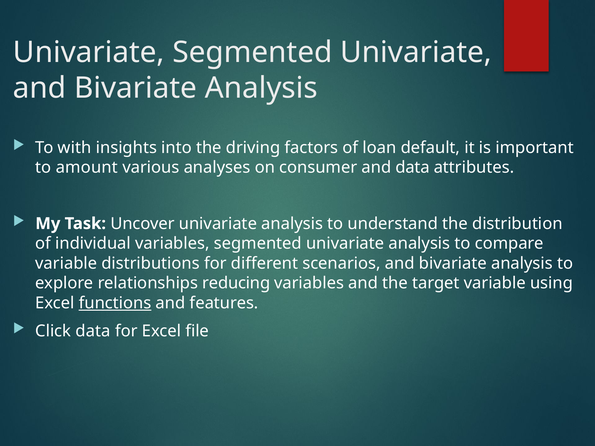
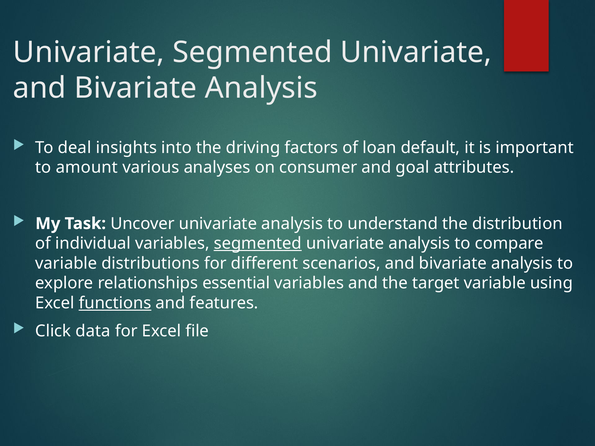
with: with -> deal (75, 148)
and data: data -> goal (412, 167)
segmented underline: none -> present (258, 244)
reducing: reducing -> essential (236, 283)
